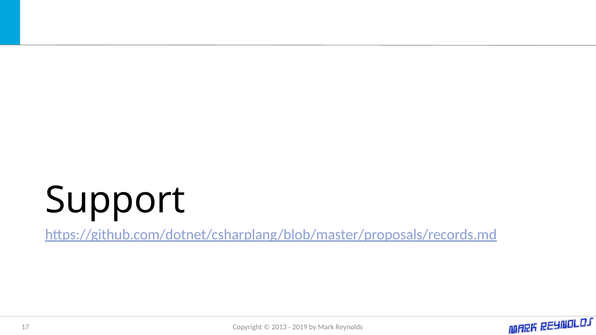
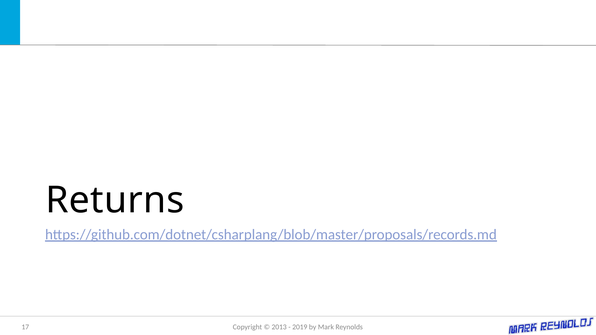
Support: Support -> Returns (115, 200)
